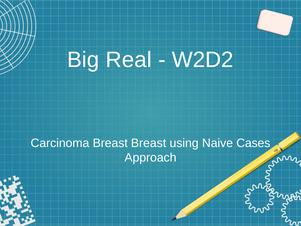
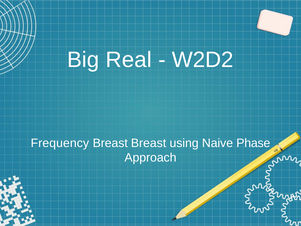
Carcinoma: Carcinoma -> Frequency (60, 143)
Cases: Cases -> Phase (253, 143)
